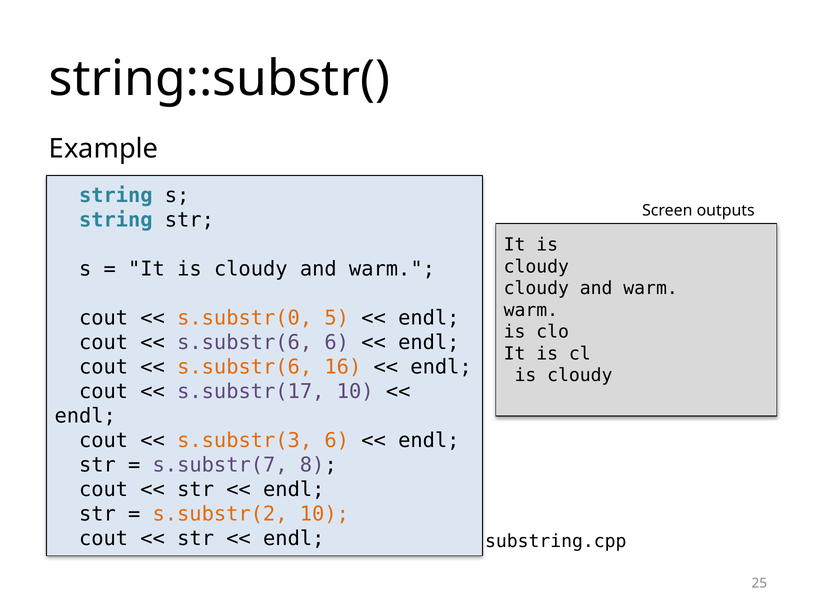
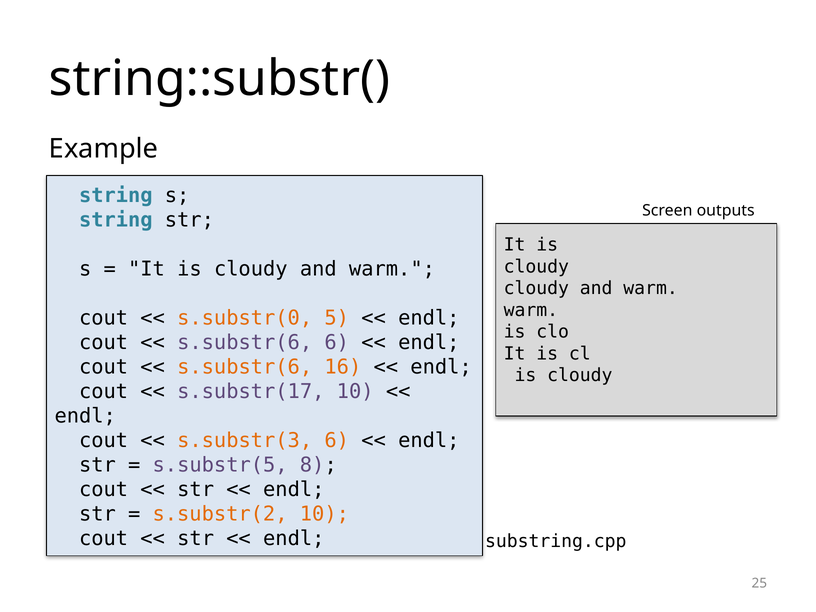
s.substr(7: s.substr(7 -> s.substr(5 (220, 465)
